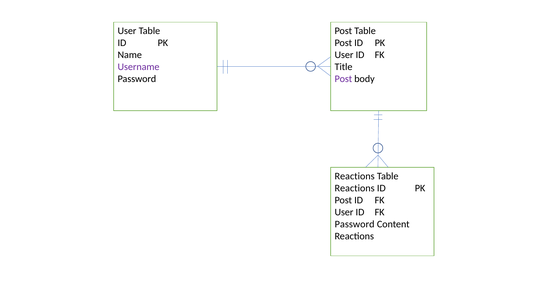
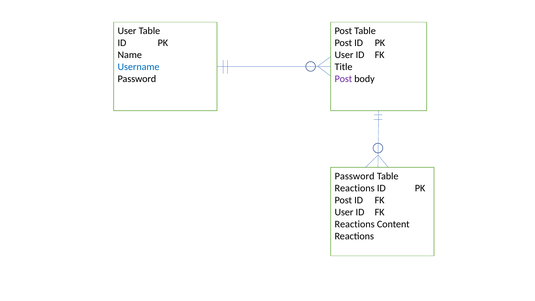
Username colour: purple -> blue (139, 67)
Reactions: Reactions -> Password (355, 176)
Password: Password -> Reactions (355, 224)
